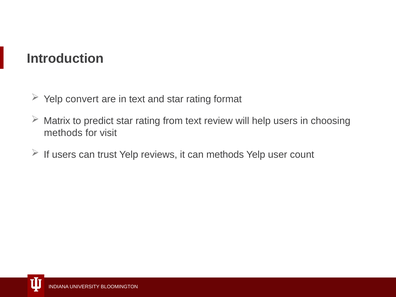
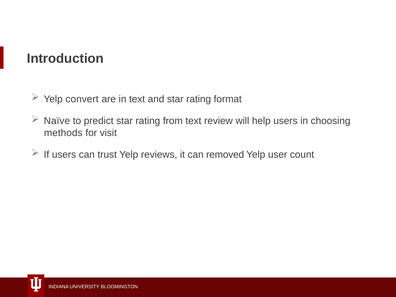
Matrix: Matrix -> Naïve (57, 121)
can methods: methods -> removed (225, 155)
